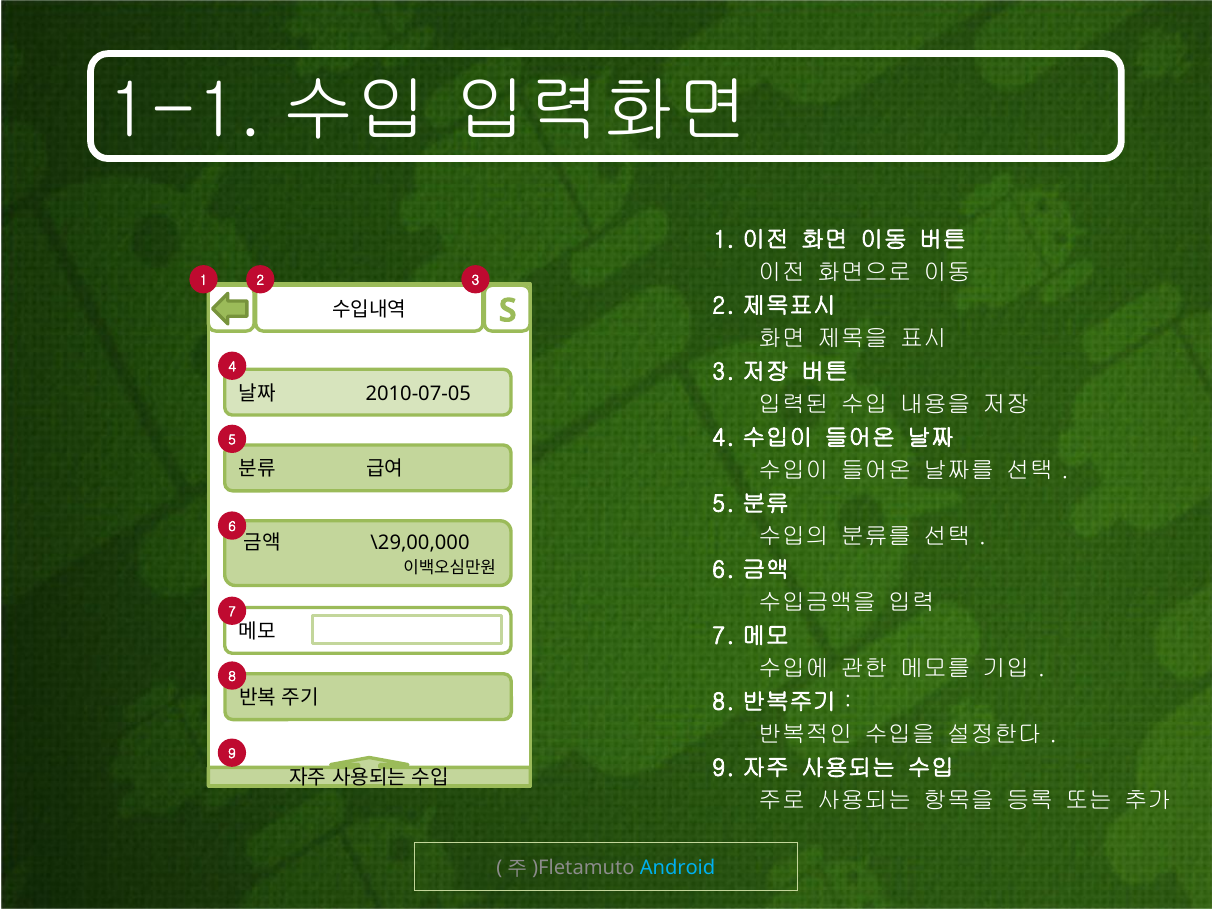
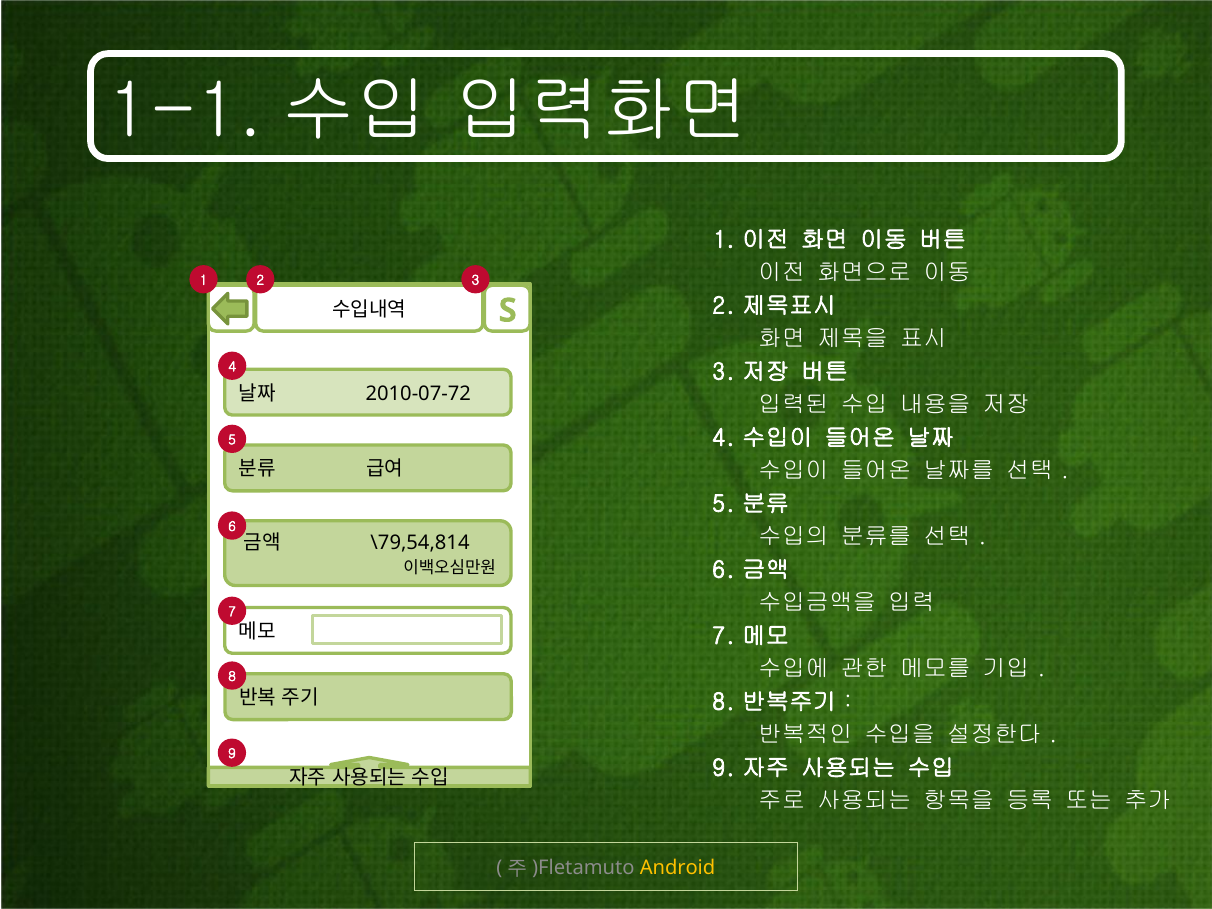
2010-07-05: 2010-07-05 -> 2010-07-72 (418, 393)
\29,00,000: \29,00,000 -> \79,54,814 (420, 542)
Android colour: light blue -> yellow (678, 868)
